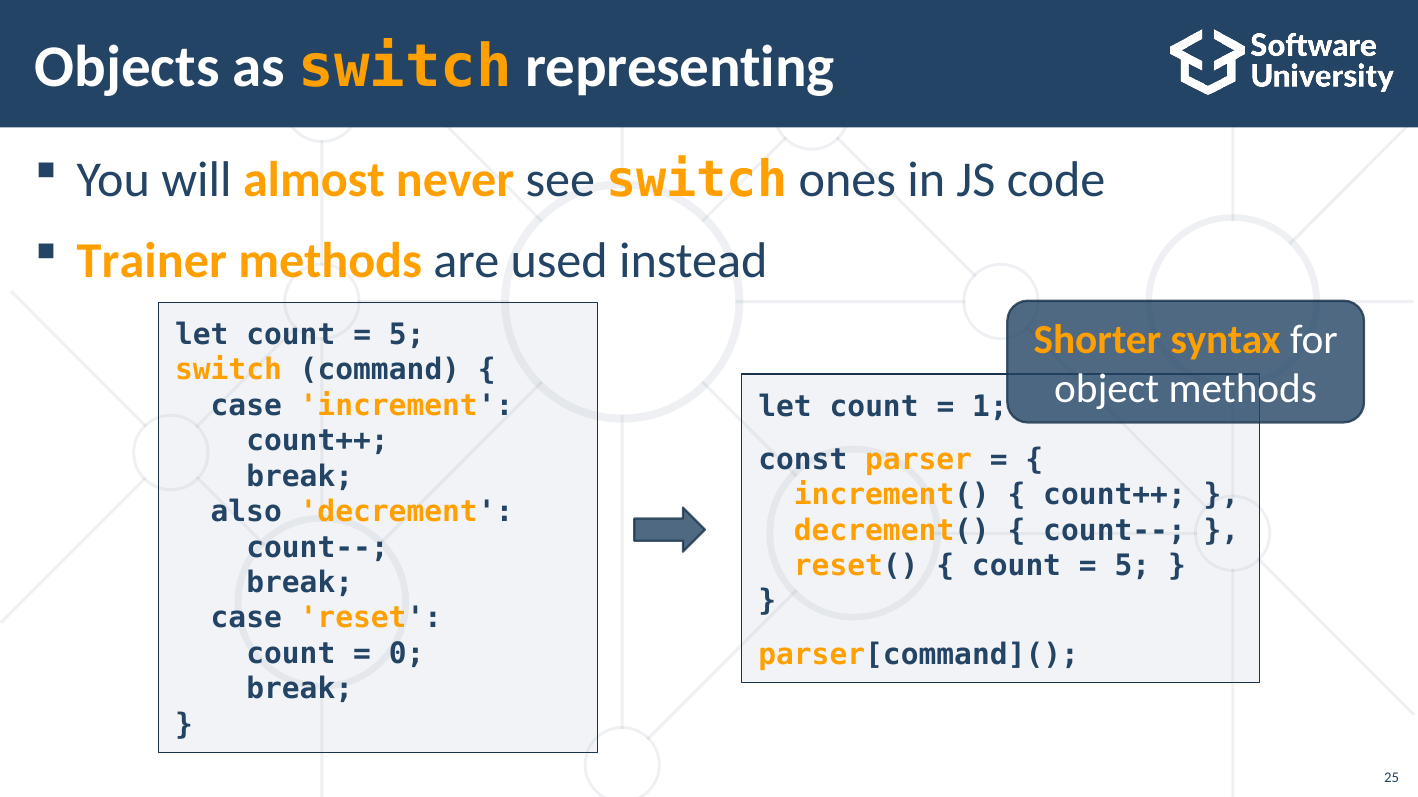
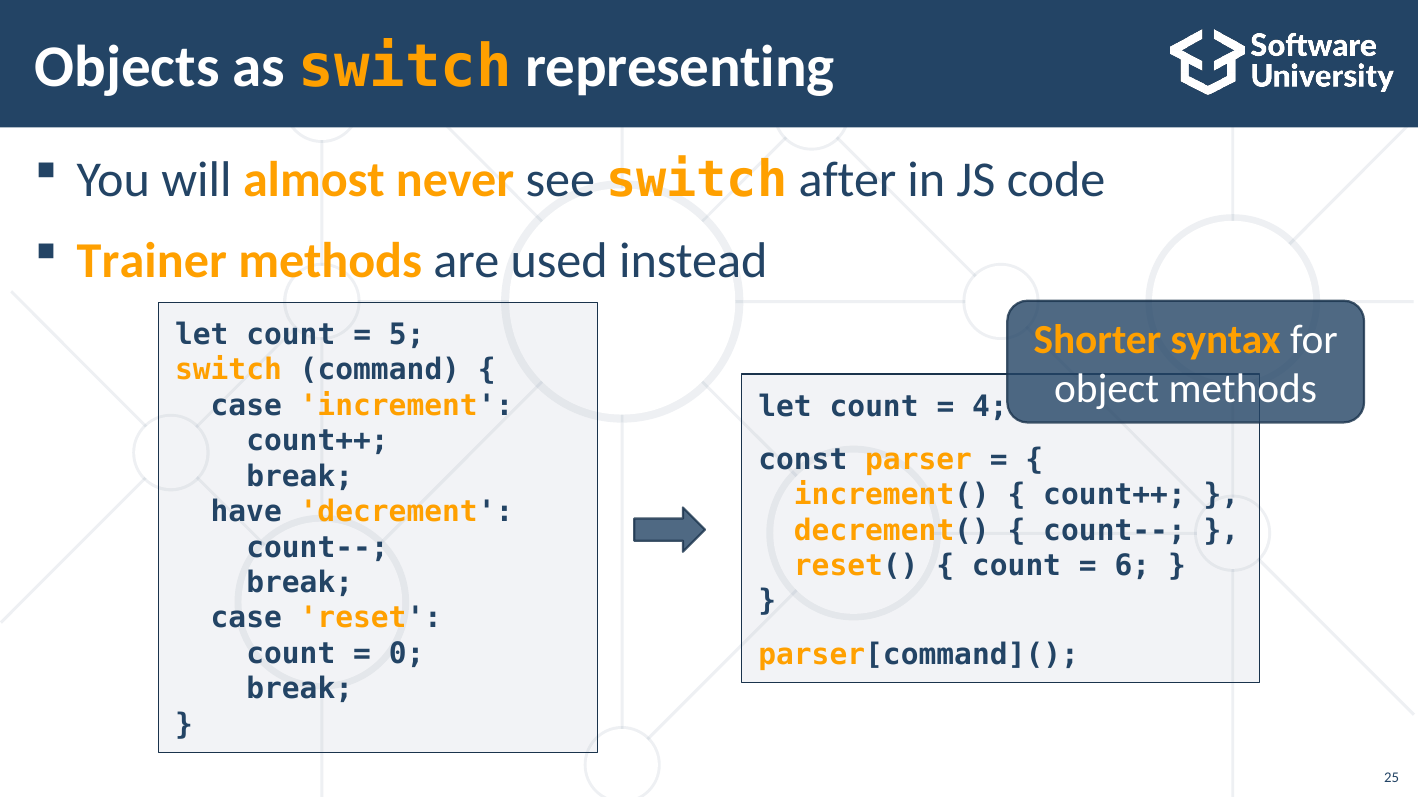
ones: ones -> after (847, 180)
1: 1 -> 4 (990, 407)
also: also -> have (246, 512)
5: 5 -> 6 (1132, 566)
